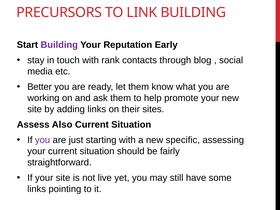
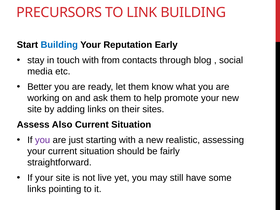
Building colour: purple -> blue (59, 45)
rank: rank -> from (111, 60)
specific: specific -> realistic (183, 140)
